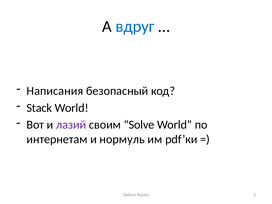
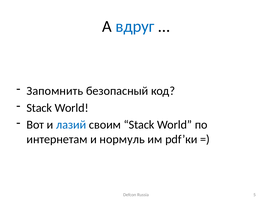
Написания: Написания -> Запомнить (55, 91)
лазий colour: purple -> blue (71, 125)
своим Solve: Solve -> Stack (139, 125)
